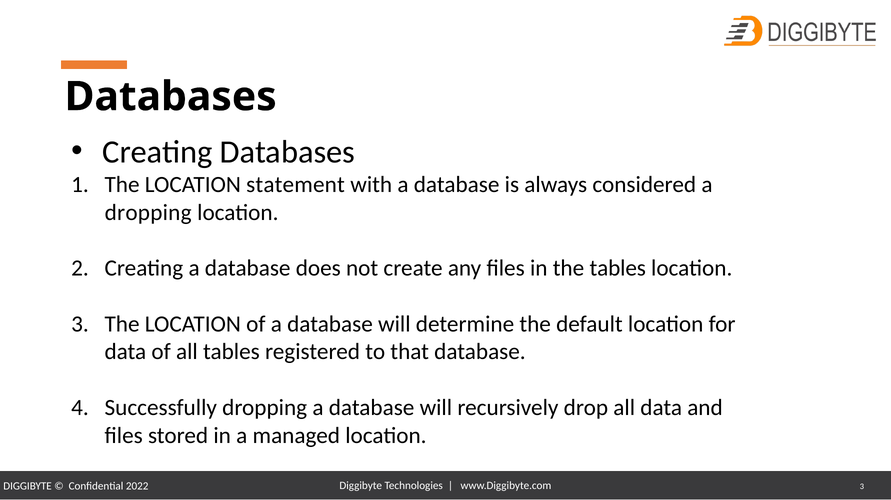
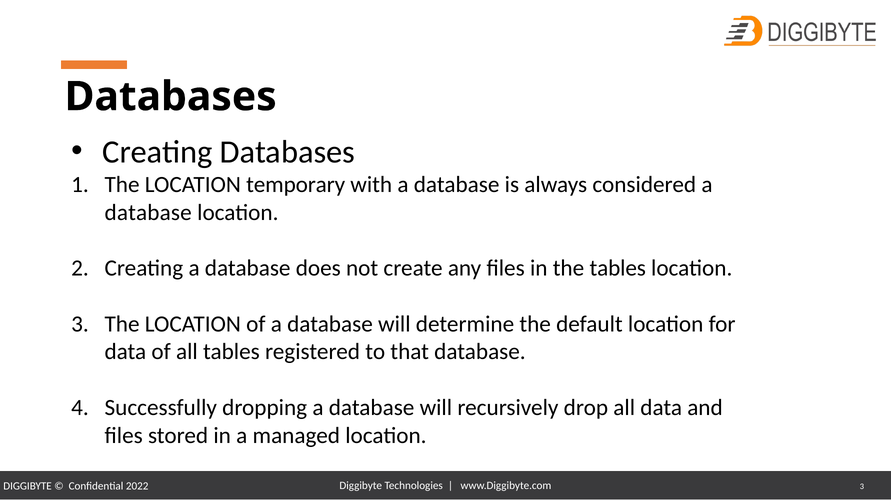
statement: statement -> temporary (296, 185)
dropping: dropping -> database (148, 213)
